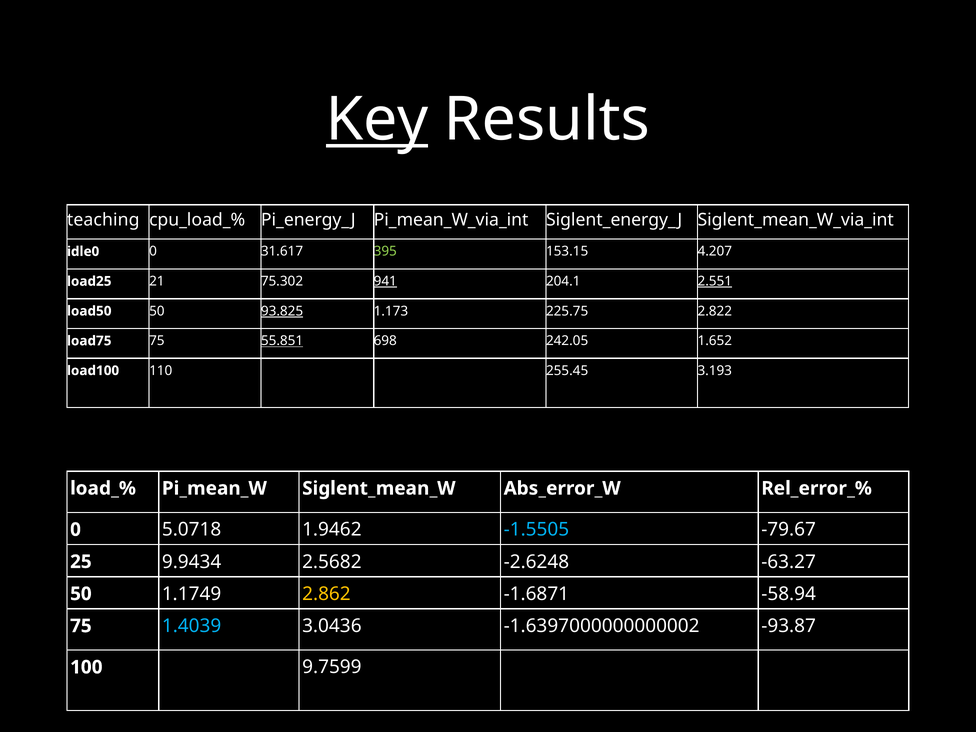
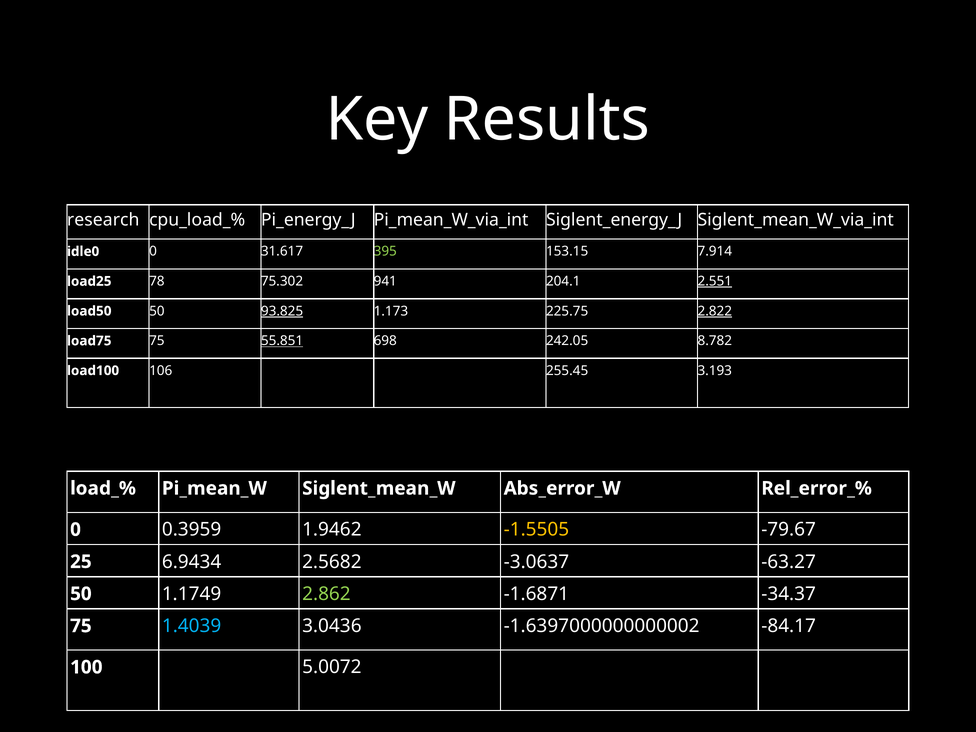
Key underline: present -> none (377, 120)
teaching: teaching -> research (103, 220)
4.207: 4.207 -> 7.914 (715, 252)
21: 21 -> 78 (157, 281)
941 underline: present -> none (385, 281)
2.822 underline: none -> present (715, 311)
1.652: 1.652 -> 8.782 (715, 341)
110: 110 -> 106 (161, 371)
5.0718: 5.0718 -> 0.3959 (192, 530)
-1.5505 colour: light blue -> yellow (536, 530)
9.9434: 9.9434 -> 6.9434 (192, 562)
-2.6248: -2.6248 -> -3.0637 (536, 562)
2.862 colour: yellow -> light green (326, 594)
-58.94: -58.94 -> -34.37 (789, 594)
-93.87: -93.87 -> -84.17 (789, 626)
9.7599: 9.7599 -> 5.0072 (332, 667)
